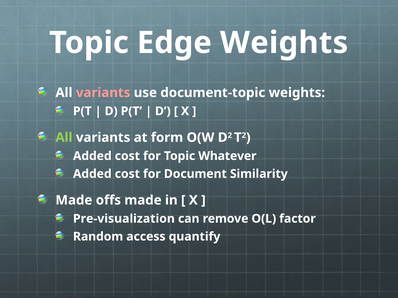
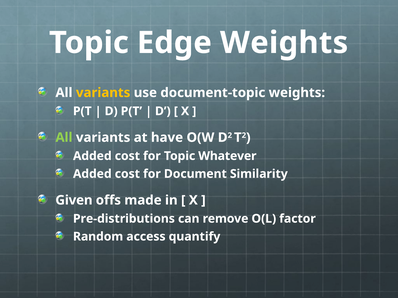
variants colour: pink -> yellow (103, 93)
form: form -> have (167, 138)
Made: Made -> Given (74, 201)
Pre-visualization: Pre-visualization -> Pre-distributions (124, 219)
